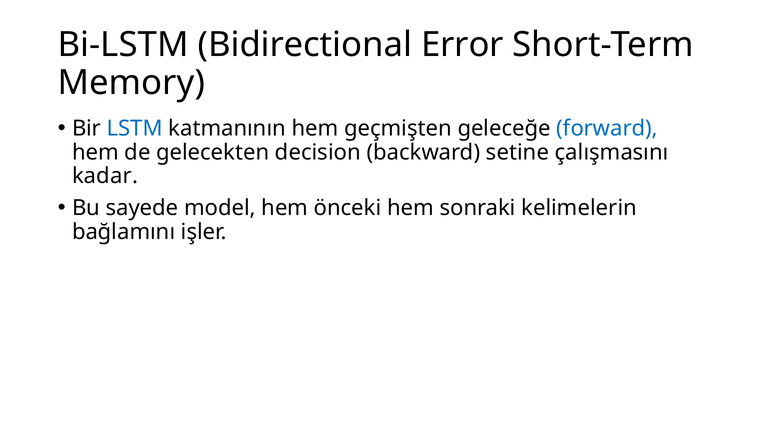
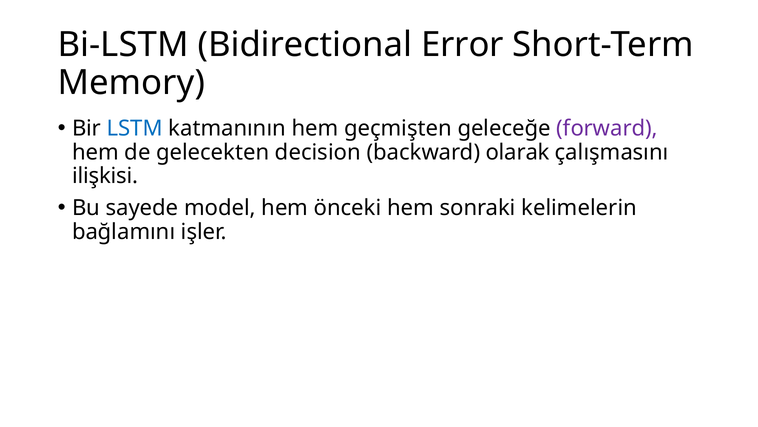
forward colour: blue -> purple (607, 128)
setine: setine -> olarak (518, 152)
kadar: kadar -> ilişkisi (105, 176)
